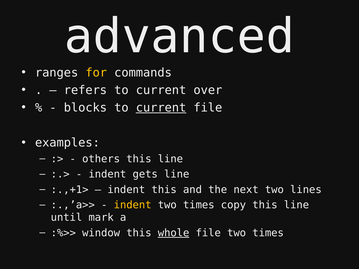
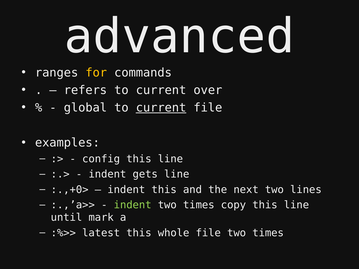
blocks: blocks -> global (85, 108)
others: others -> config (101, 159)
:.,+1>: :.,+1> -> :.,+0> (70, 190)
indent colour: yellow -> light green (133, 205)
window: window -> latest (101, 233)
whole underline: present -> none (174, 233)
